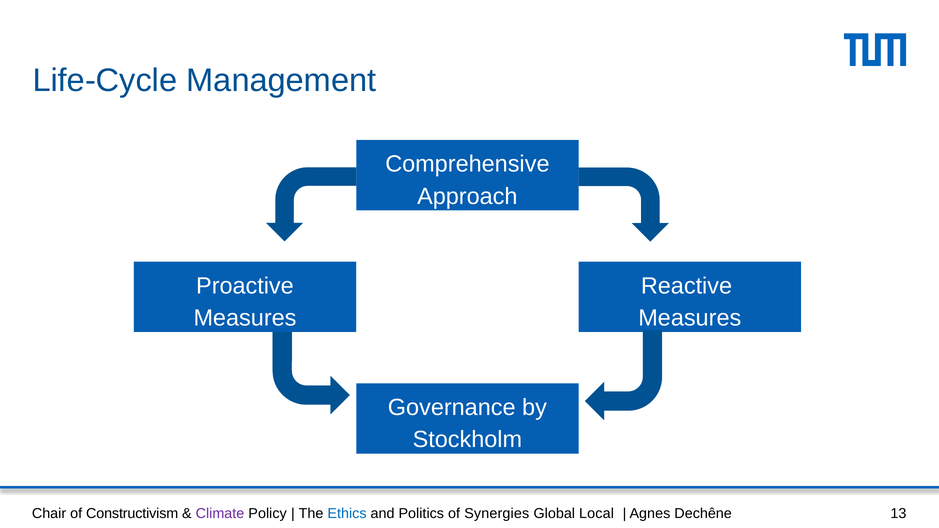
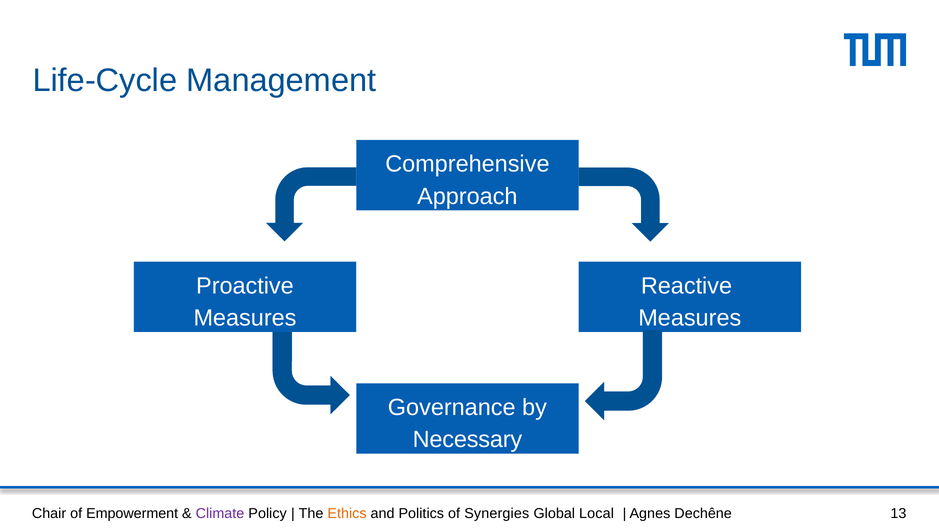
Stockholm: Stockholm -> Necessary (467, 440)
Constructivism: Constructivism -> Empowerment (132, 514)
Ethics colour: blue -> orange (347, 514)
